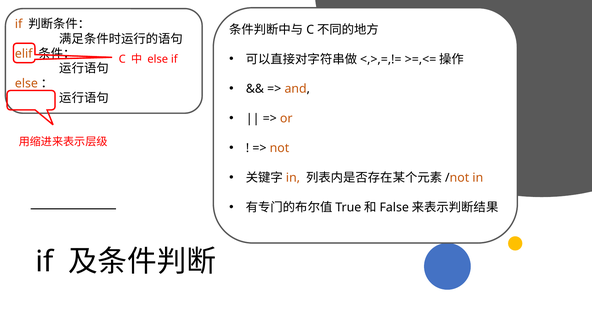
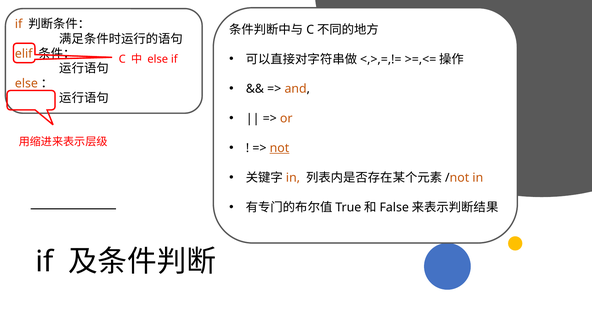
not underline: none -> present (279, 148)
